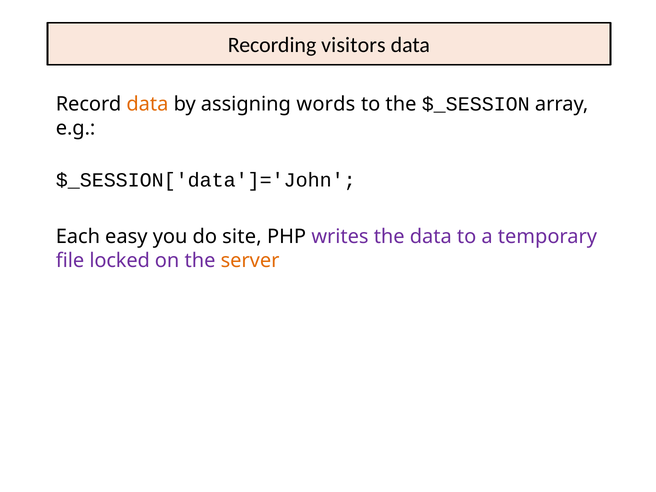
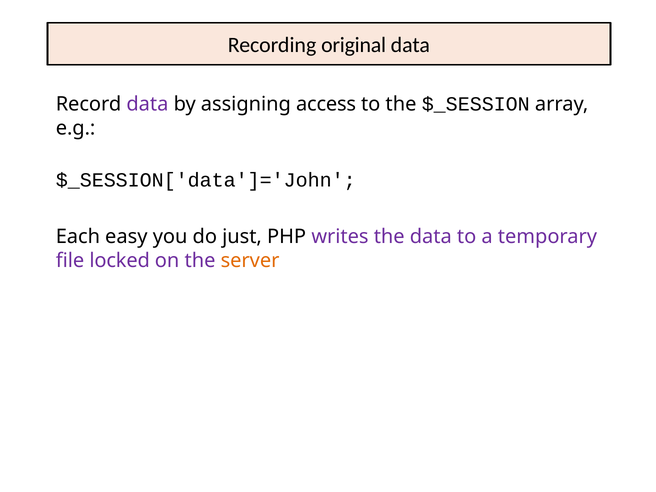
visitors: visitors -> original (354, 45)
data colour: orange -> purple (147, 104)
words: words -> access (326, 104)
site: site -> just (242, 236)
